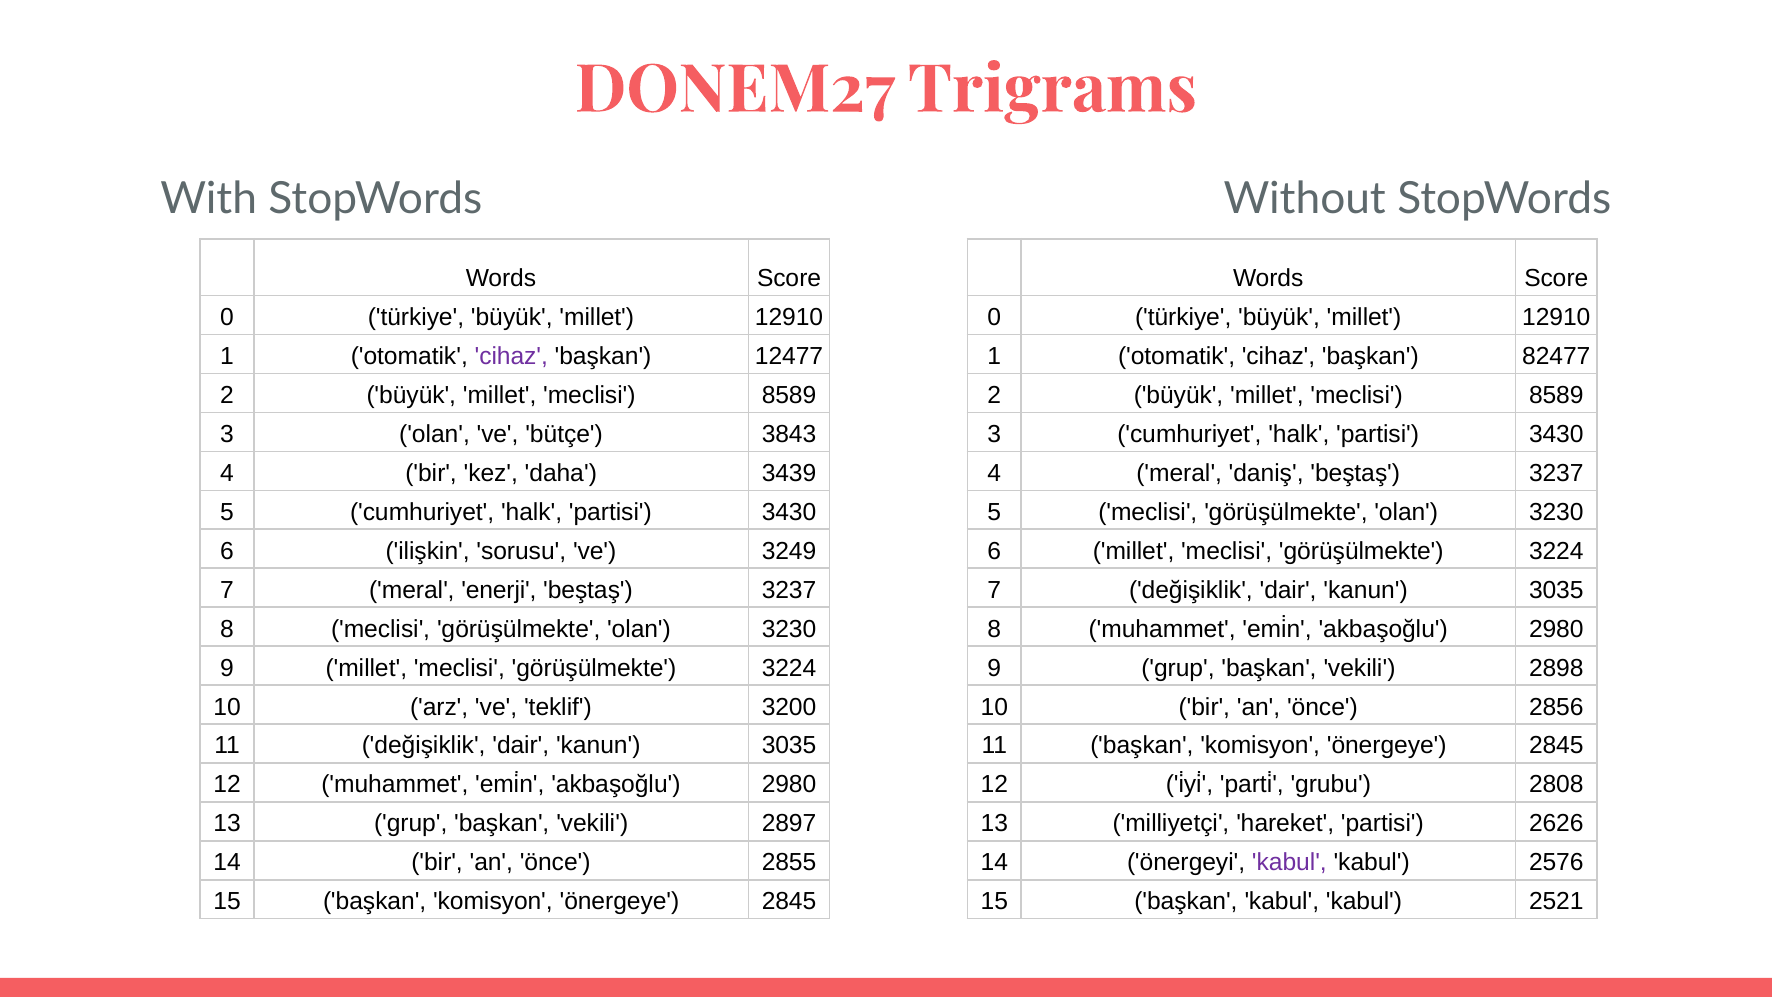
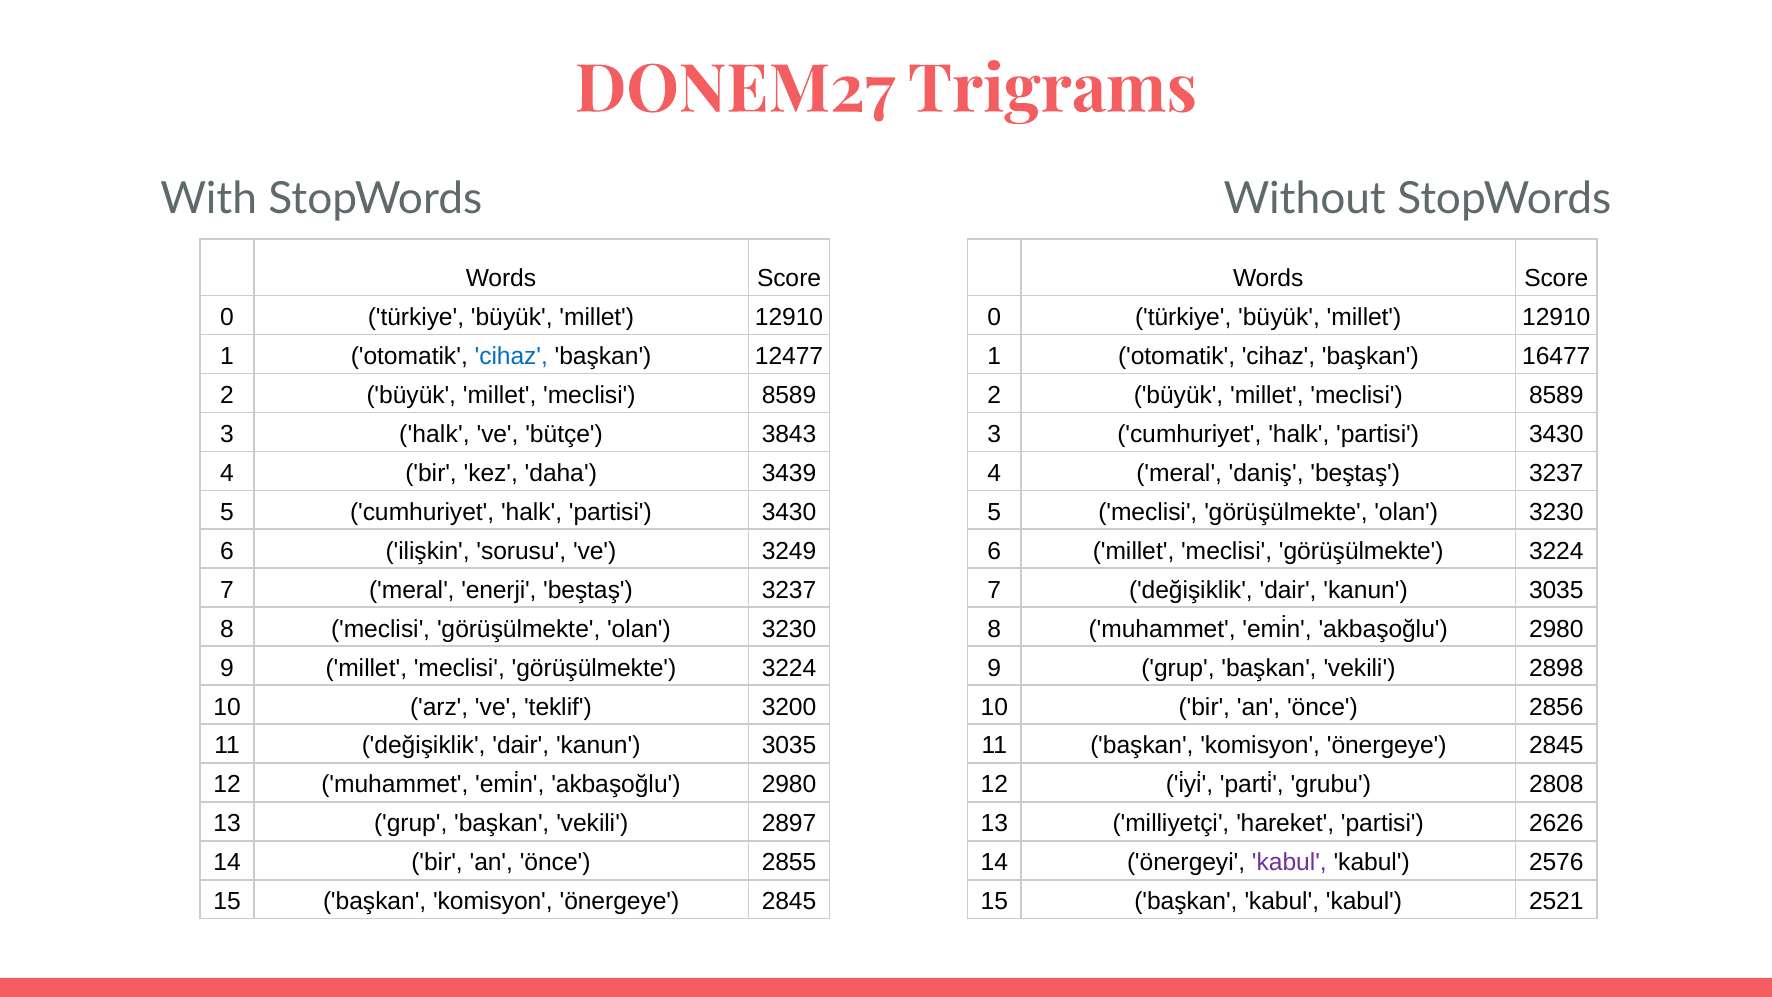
cihaz colour: purple -> blue (511, 356)
82477: 82477 -> 16477 (1556, 356)
3 olan: olan -> halk (434, 434)
